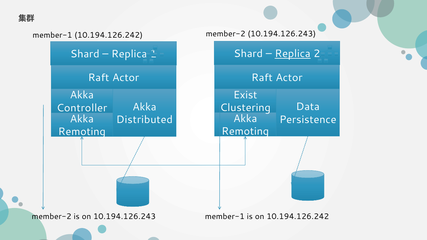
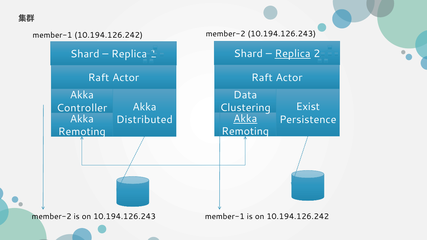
Exist: Exist -> Data (245, 95)
Data: Data -> Exist (308, 107)
Akka underline: none -> present (245, 119)
